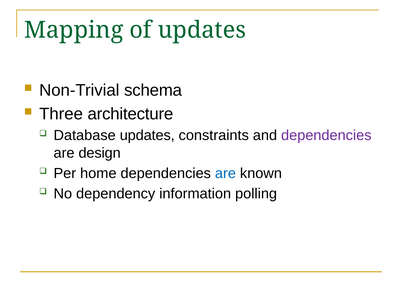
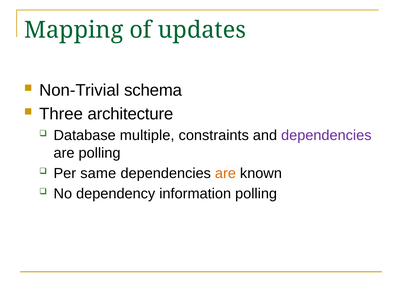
Database updates: updates -> multiple (147, 135)
are design: design -> polling (100, 153)
home: home -> same (98, 173)
are colour: blue -> orange (225, 173)
